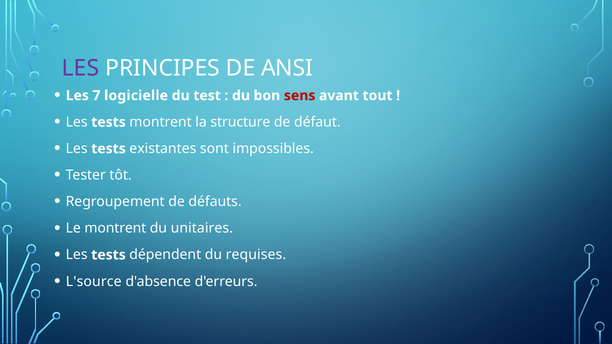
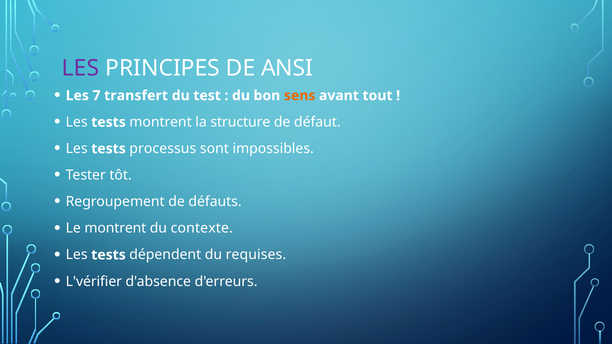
logicielle: logicielle -> transfert (136, 96)
sens colour: red -> orange (300, 96)
existantes: existantes -> processus (163, 149)
unitaires: unitaires -> contexte (202, 228)
L'source: L'source -> L'vérifier (94, 282)
